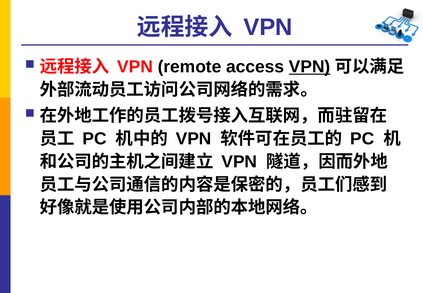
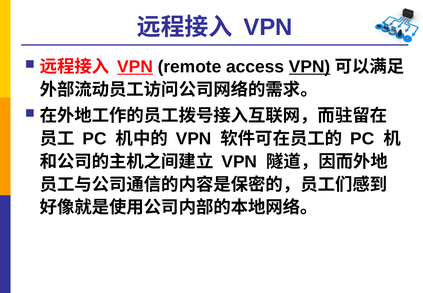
VPN underline: none -> present (135, 67)
